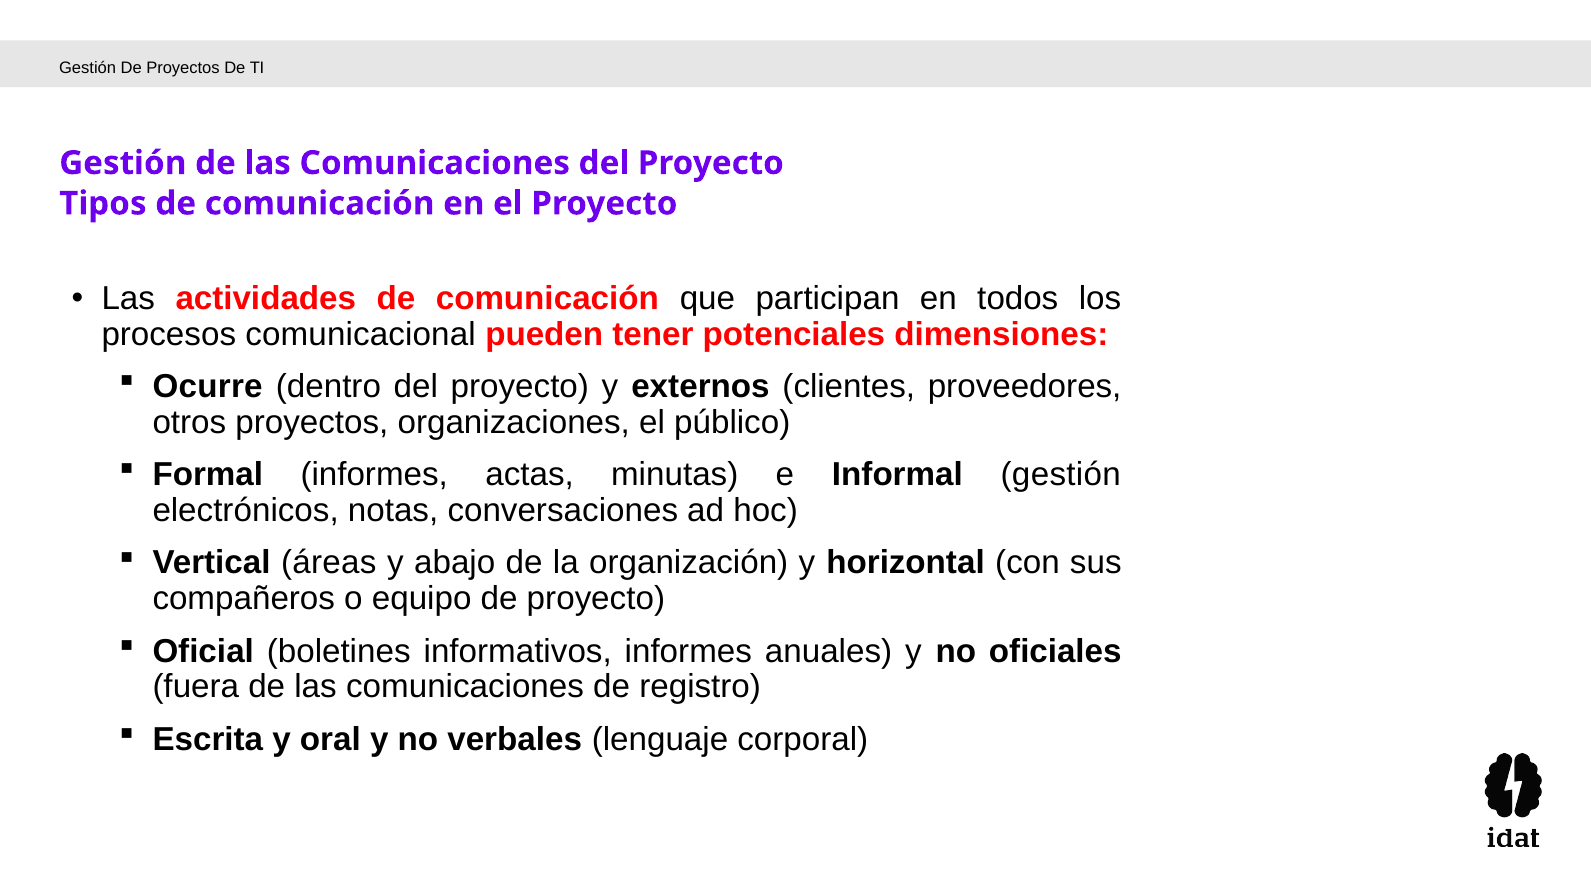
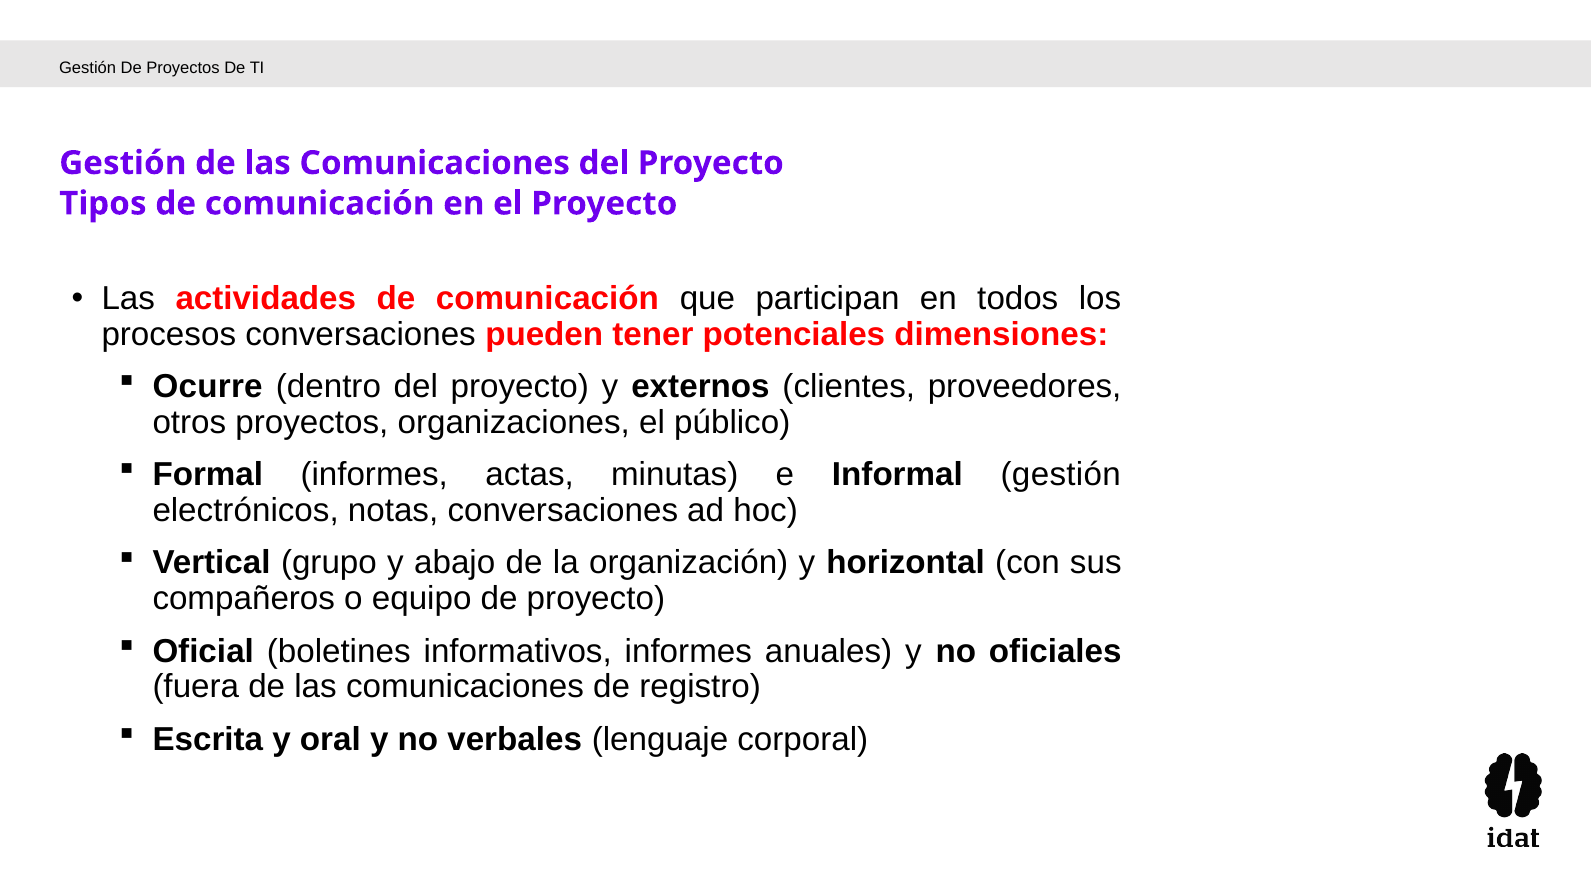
procesos comunicacional: comunicacional -> conversaciones (361, 334)
áreas: áreas -> grupo (329, 563)
